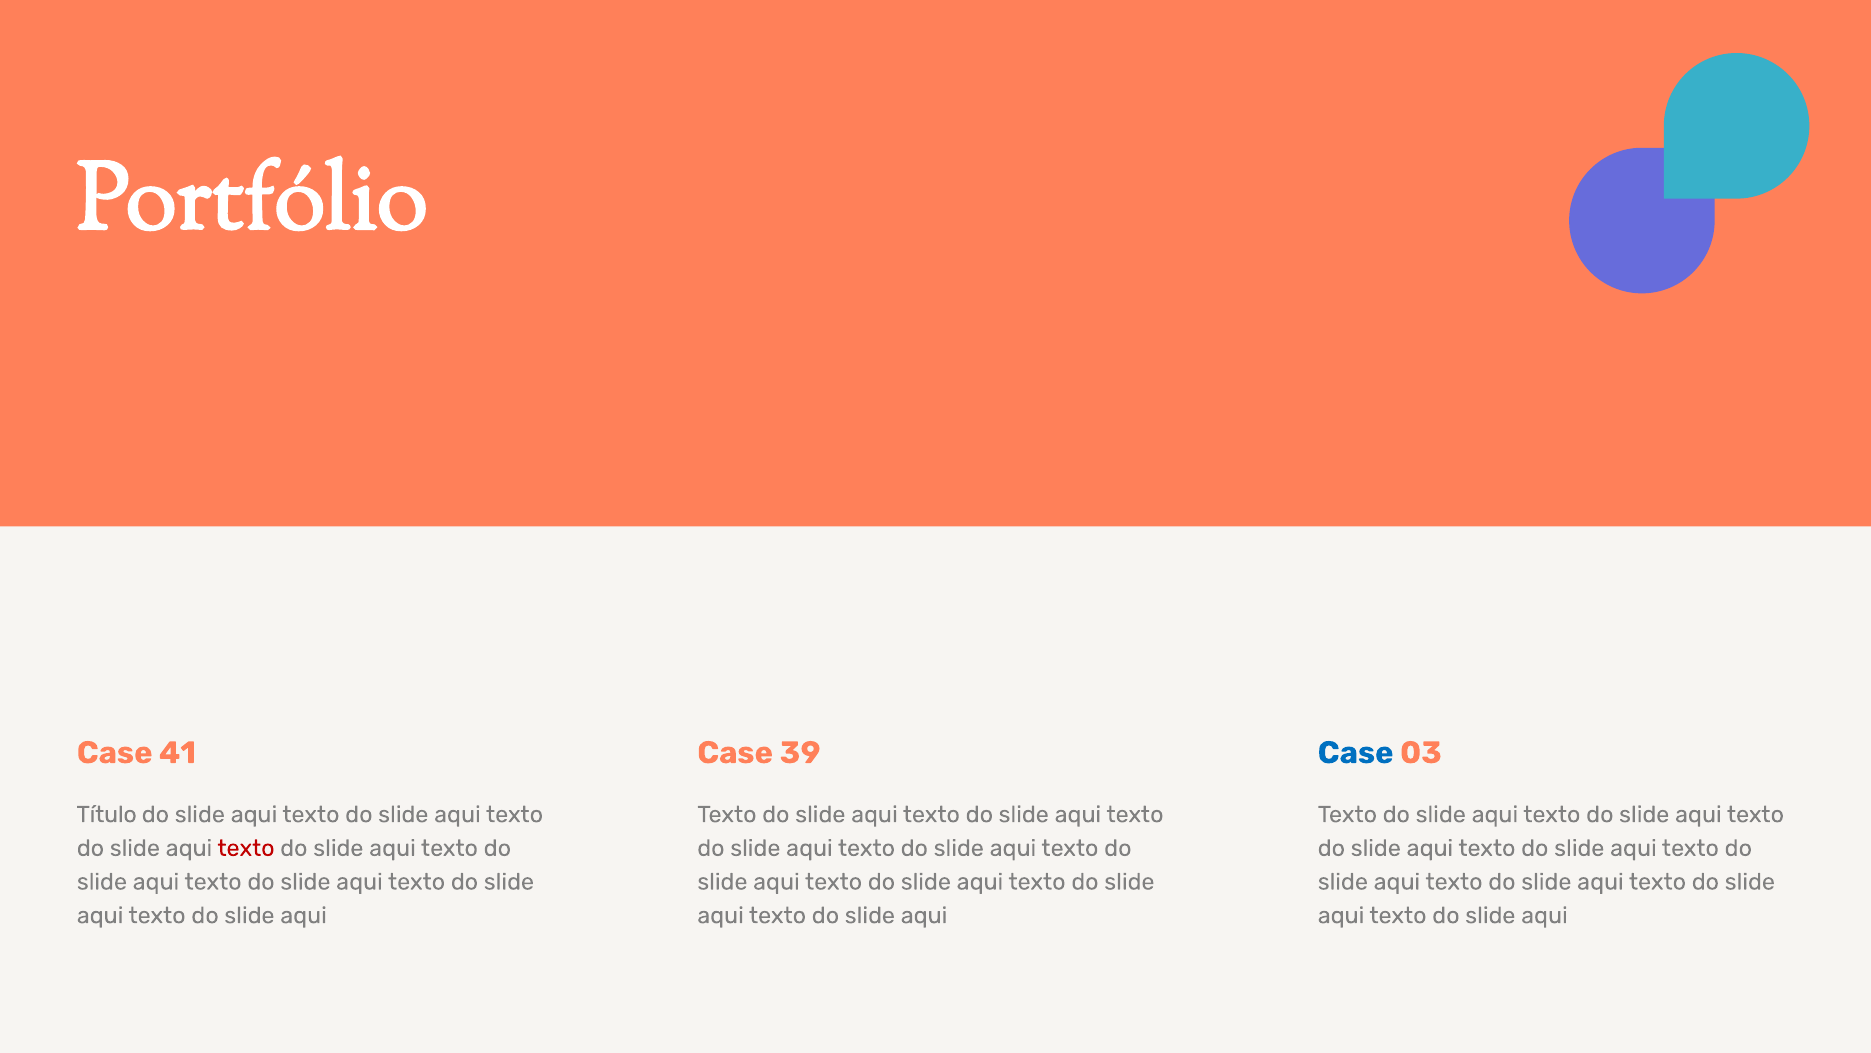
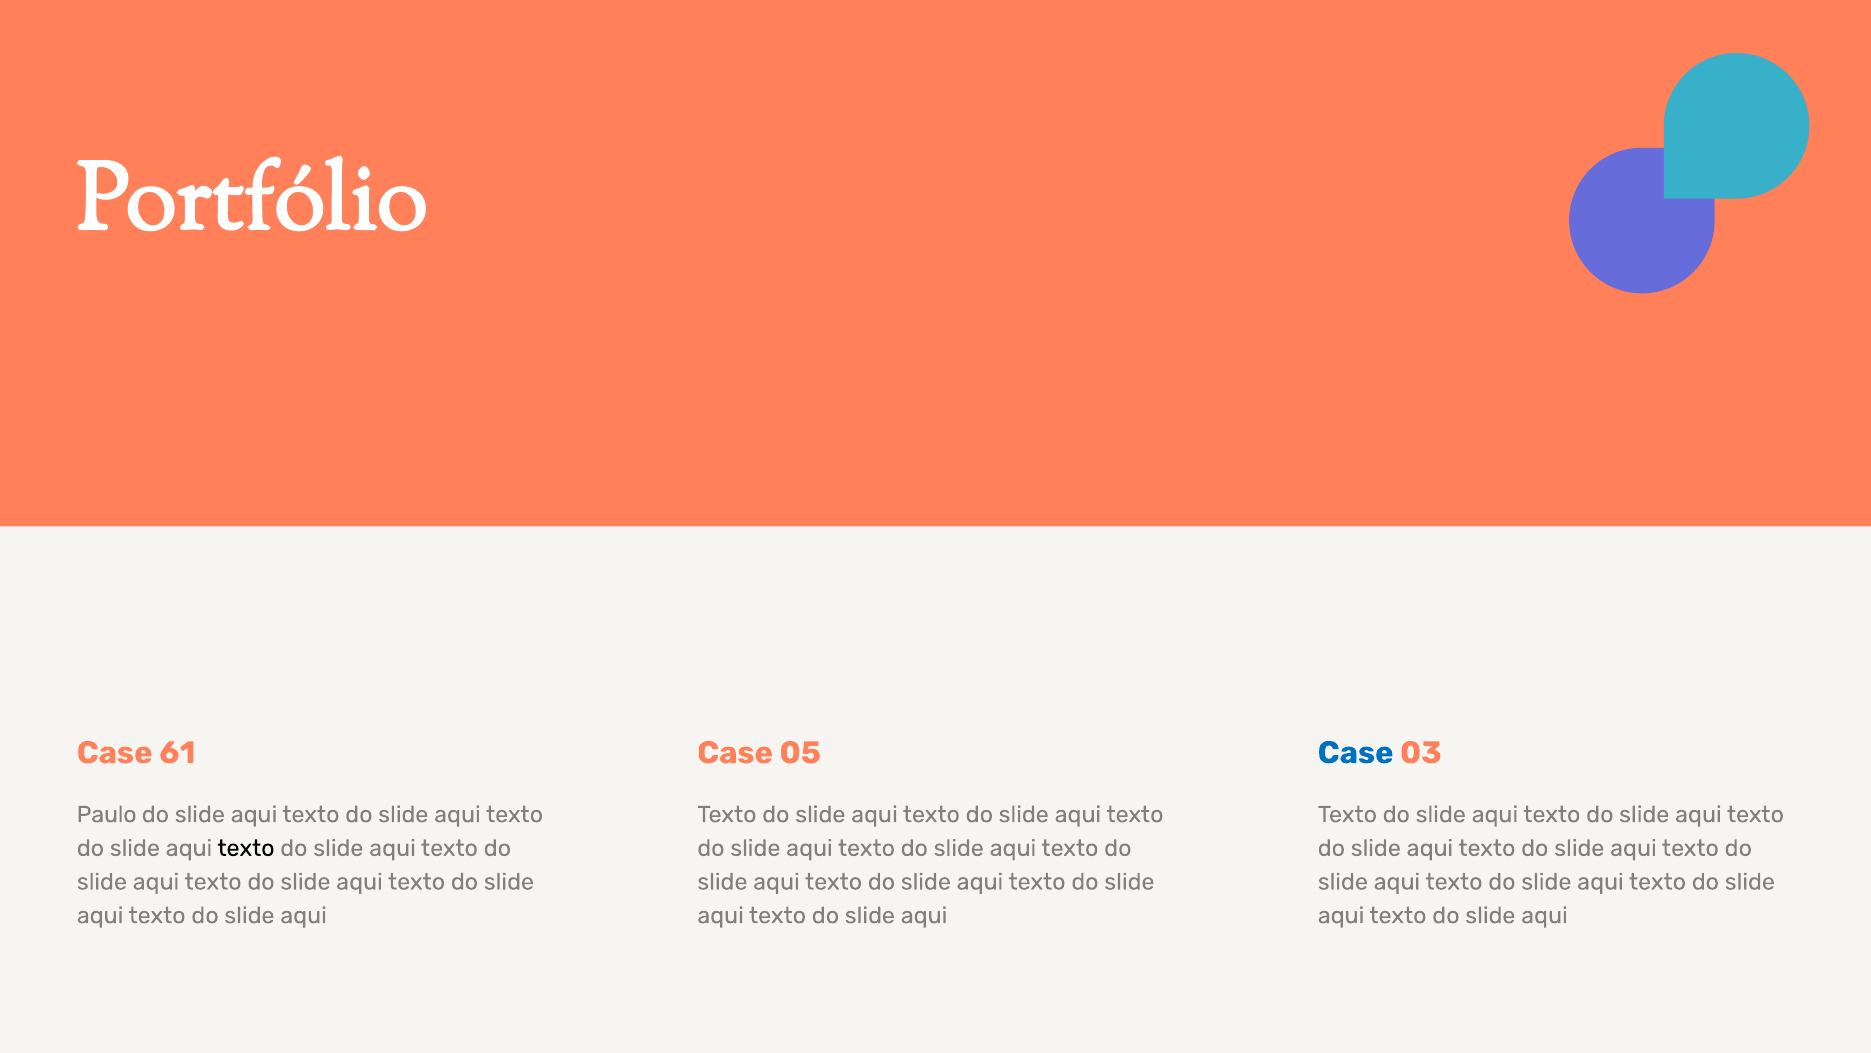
41: 41 -> 61 (177, 752)
39: 39 -> 05 (800, 752)
Título: Título -> Paulo (107, 814)
texto colour: red -> black (246, 848)
